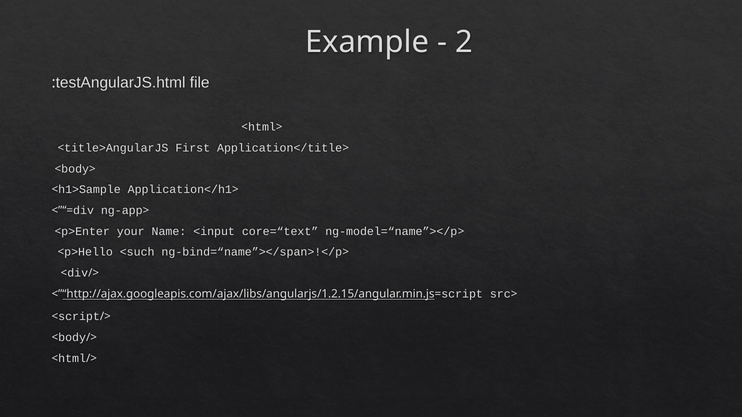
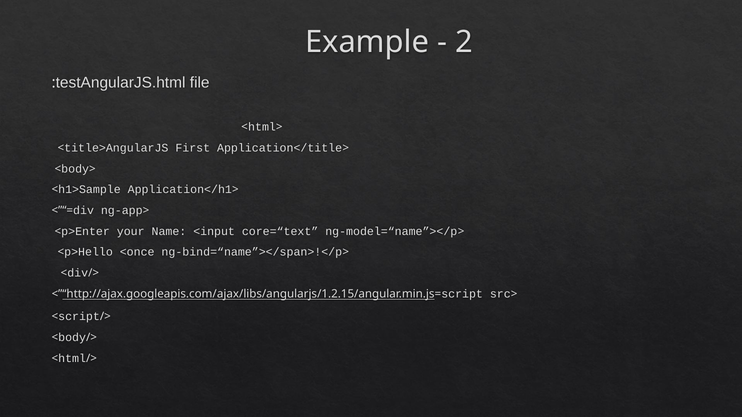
<such: <such -> <once (137, 252)
